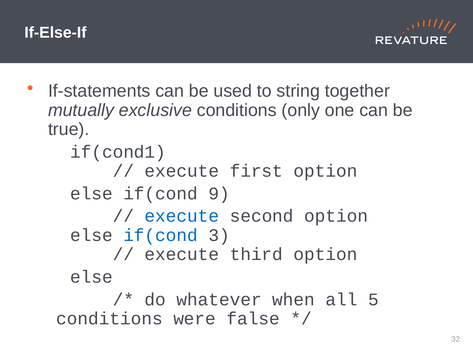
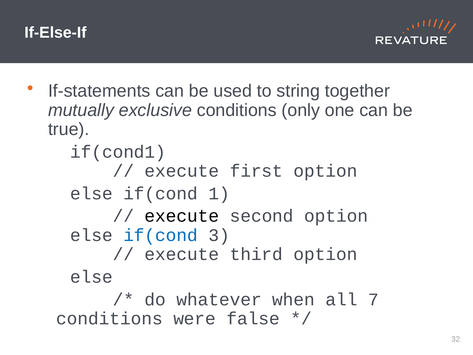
9: 9 -> 1 (219, 193)
execute colour: blue -> black (182, 216)
5: 5 -> 7 (373, 299)
